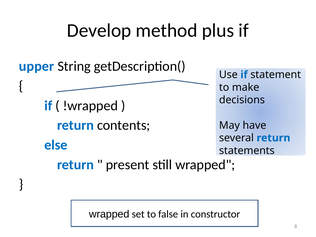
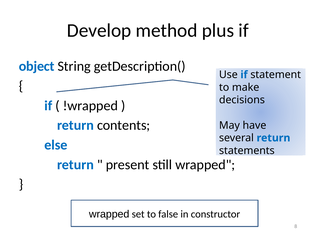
upper: upper -> object (37, 66)
